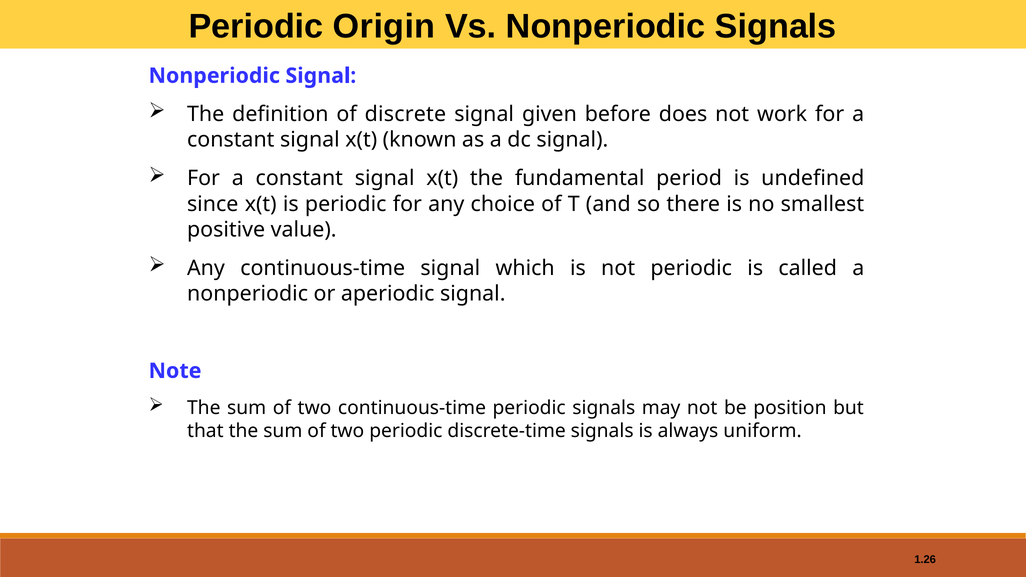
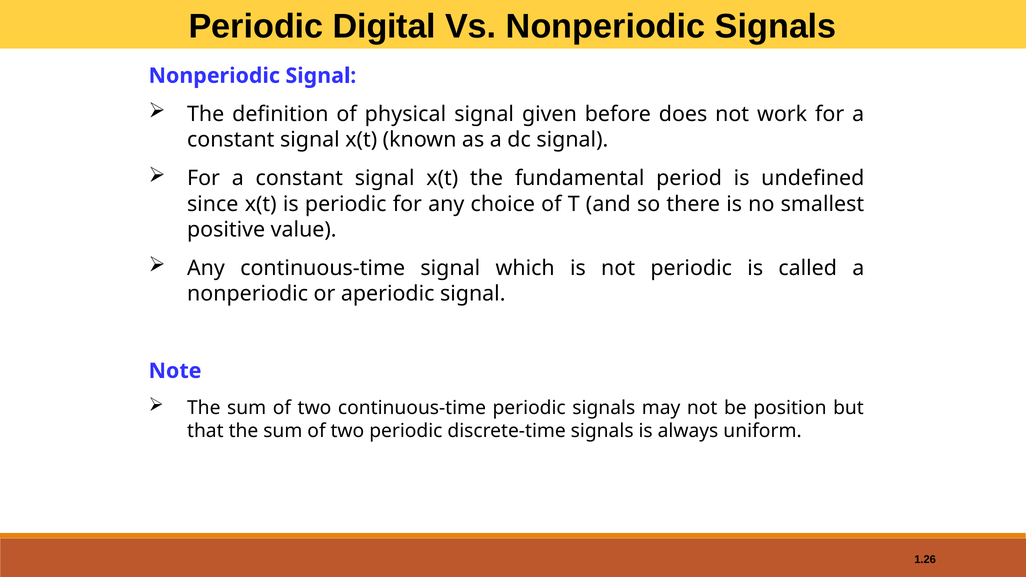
Origin: Origin -> Digital (384, 27)
discrete: discrete -> physical (405, 114)
